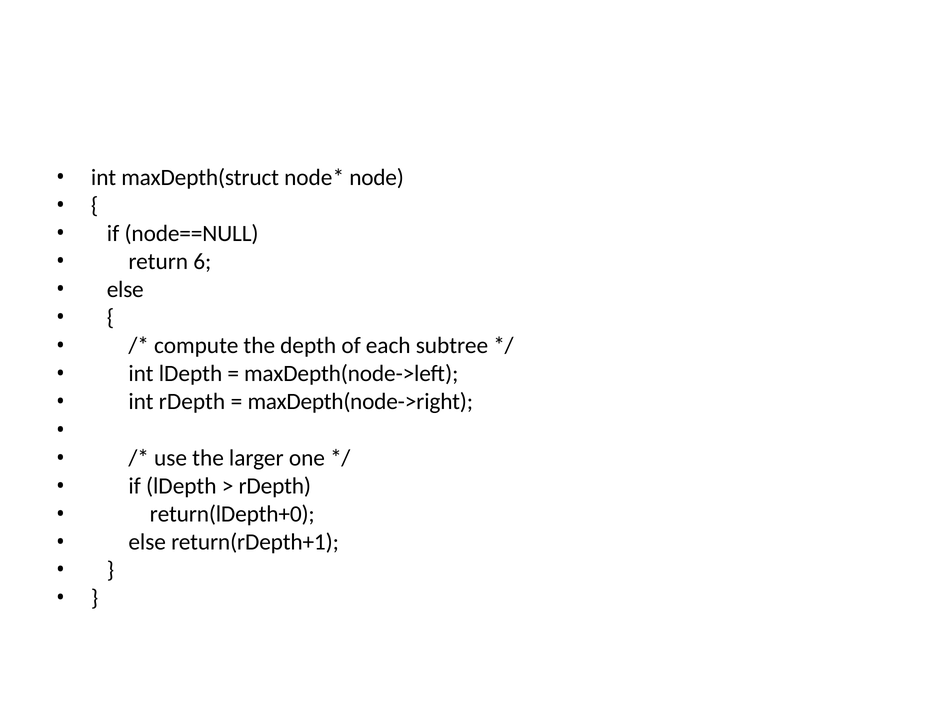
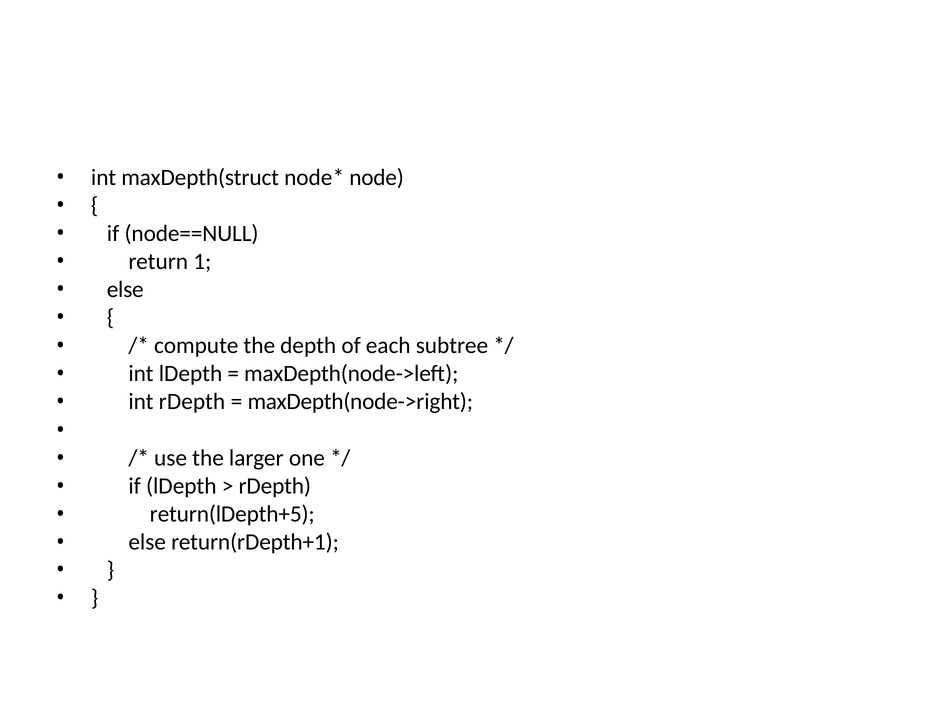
6: 6 -> 1 (202, 261)
return(lDepth+0: return(lDepth+0 -> return(lDepth+5 (232, 514)
